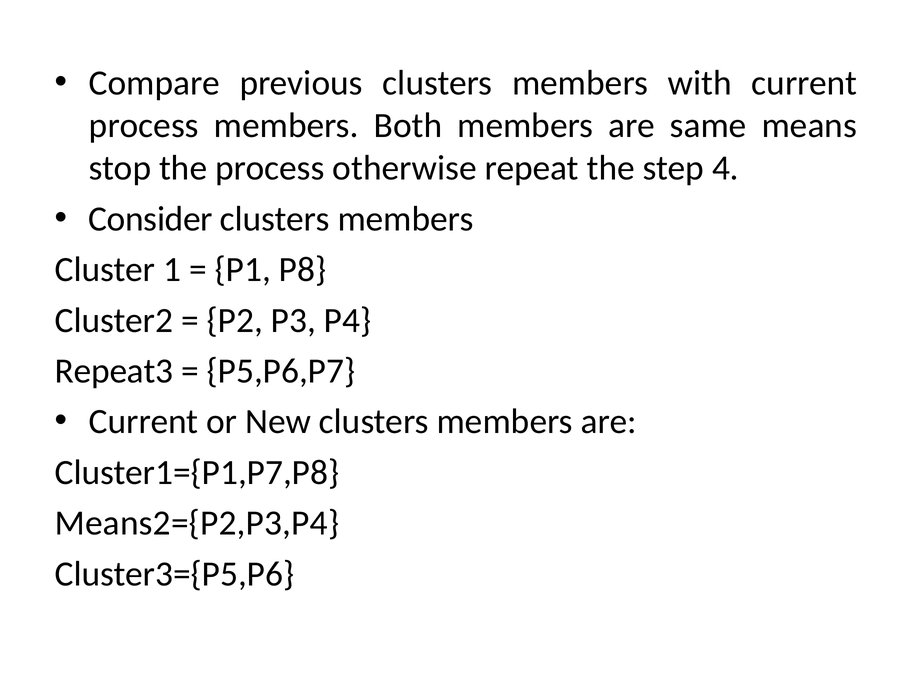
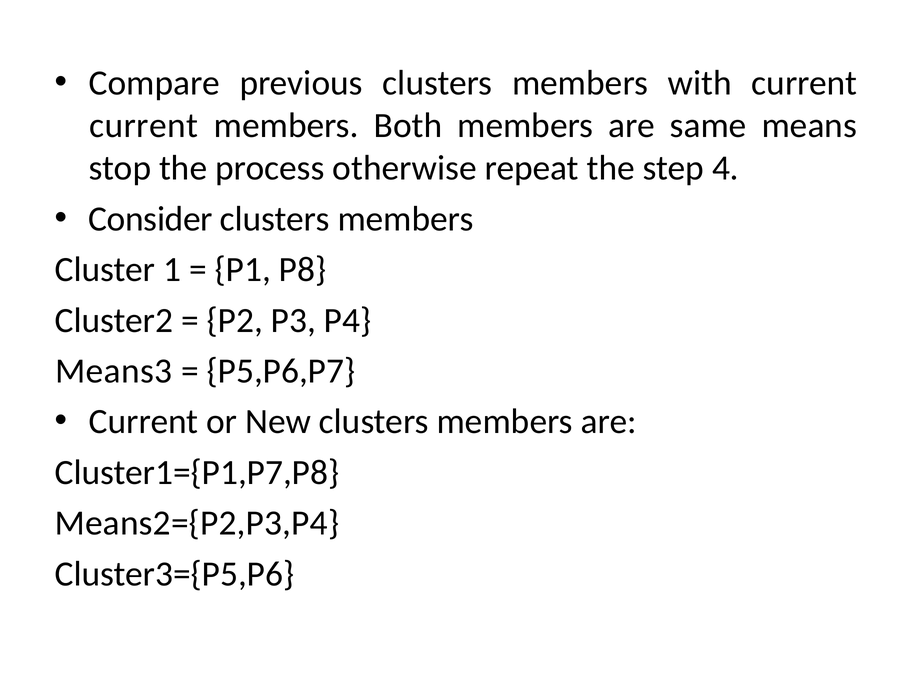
process: process -> current (144, 126)
Repeat3: Repeat3 -> Means3 (114, 371)
